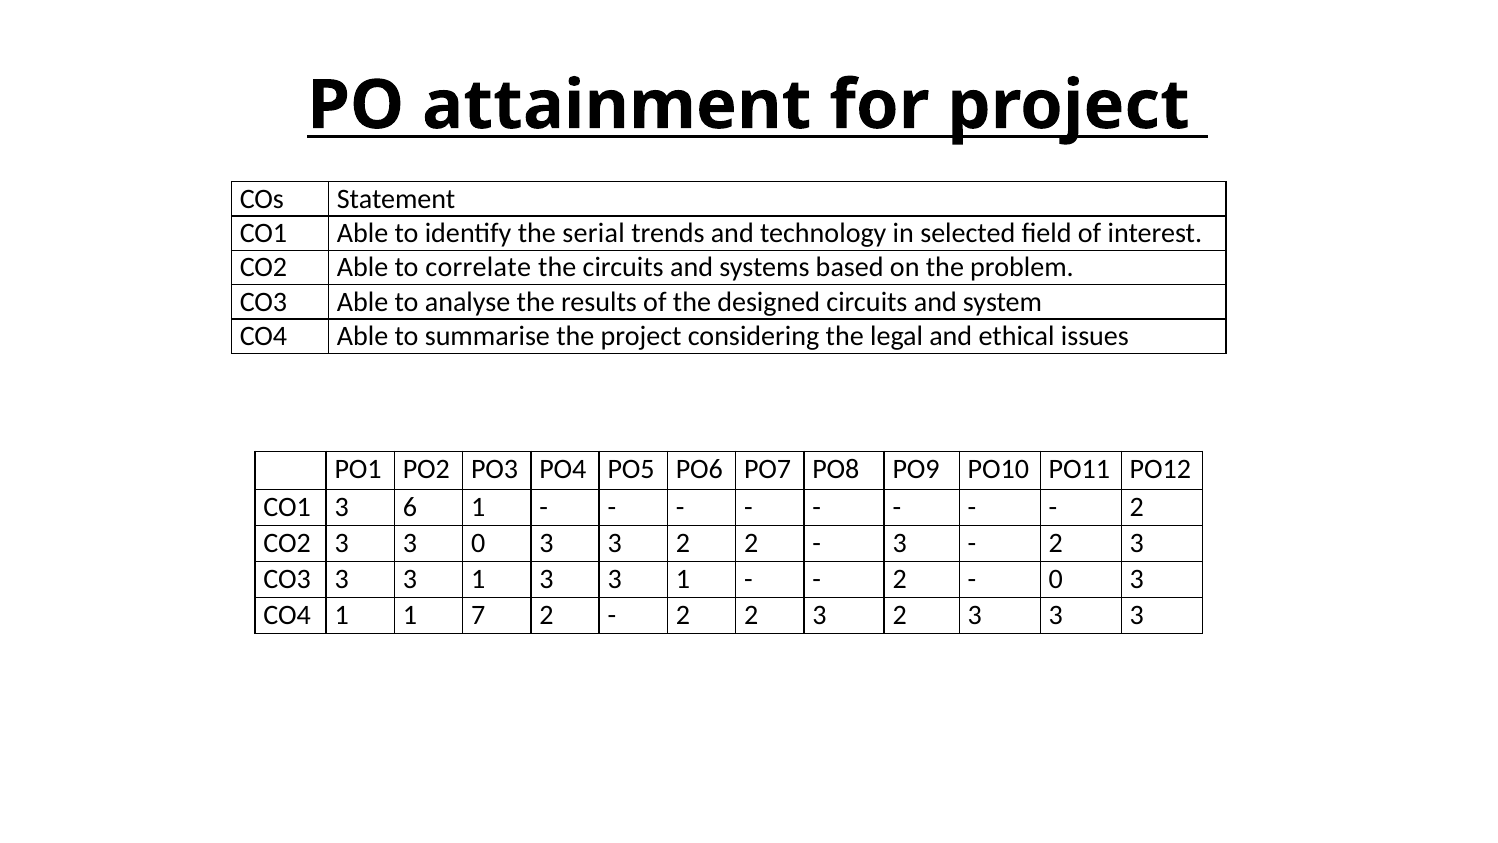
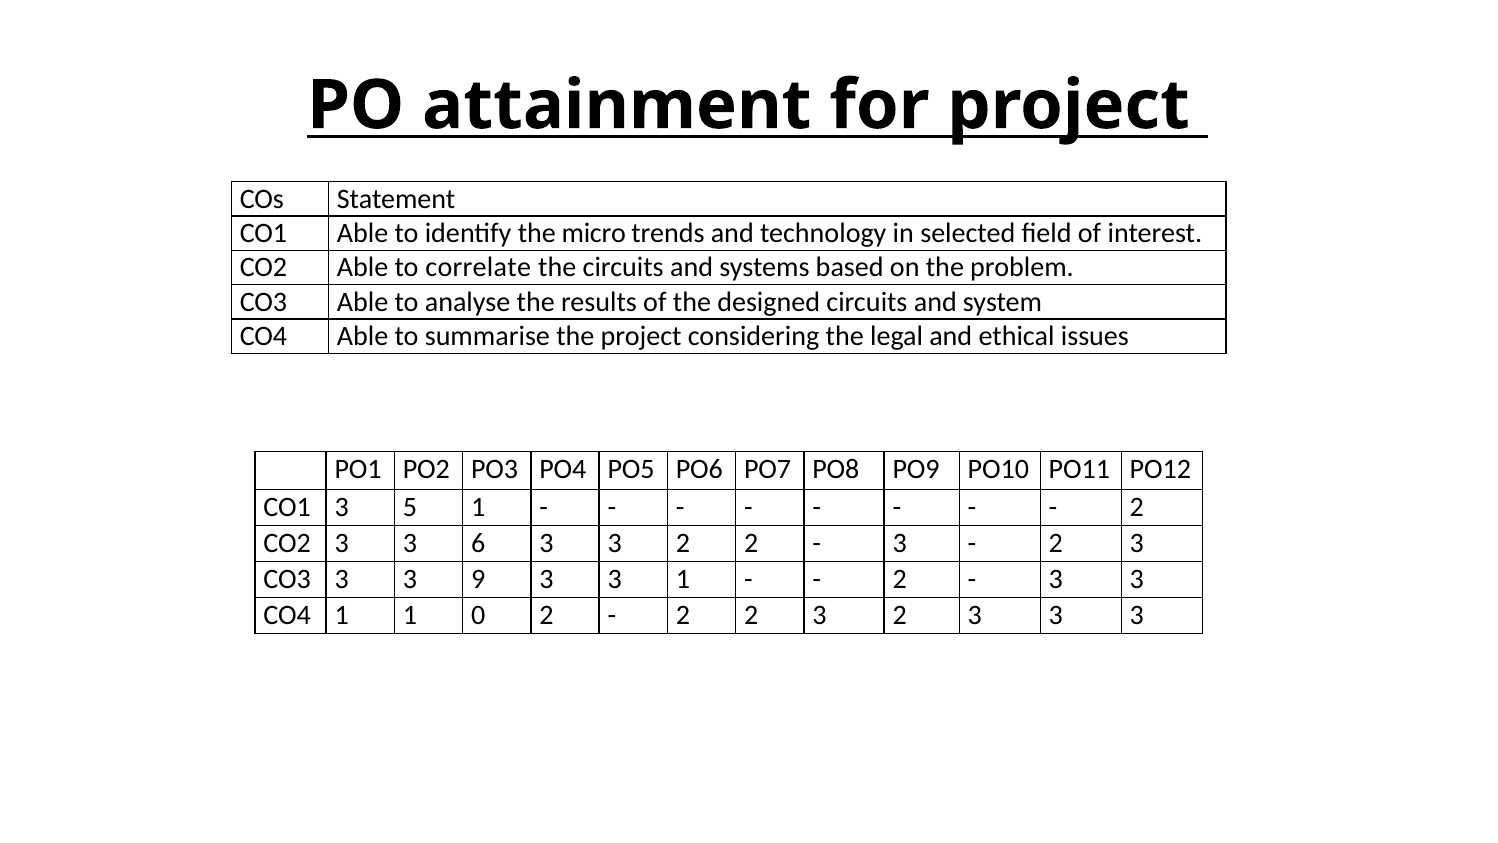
serial: serial -> micro (594, 233)
6: 6 -> 5 (410, 507)
3 0: 0 -> 6 (478, 543)
CO3 3 3 1: 1 -> 9 (478, 579)
0: 0 -> 3 (1056, 579)
7: 7 -> 0 (478, 615)
